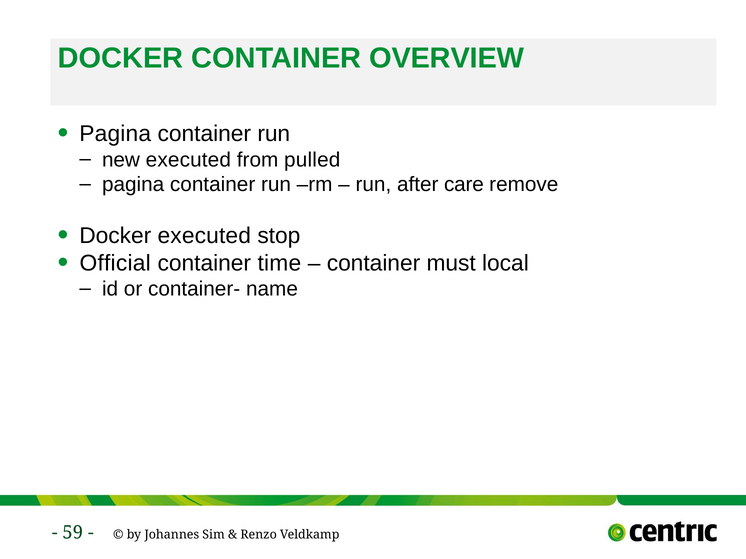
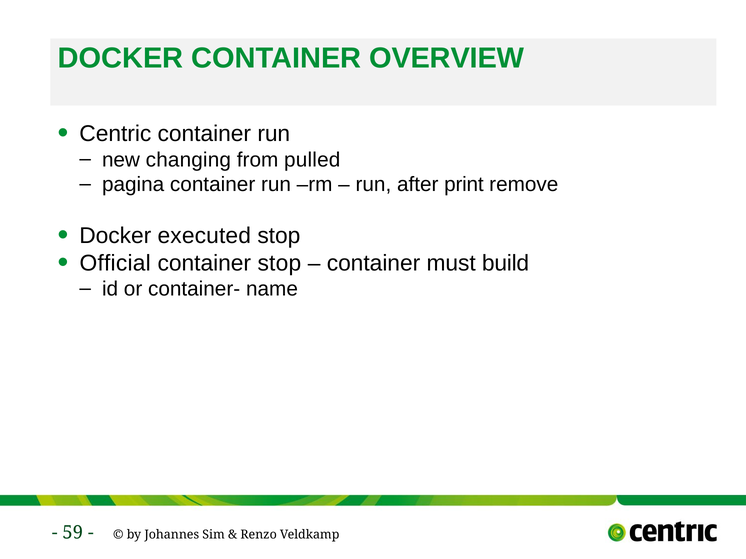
Pagina: Pagina -> Centric (115, 134)
new executed: executed -> changing (188, 160)
care: care -> print (464, 185)
container time: time -> stop (279, 263)
local: local -> build (506, 263)
